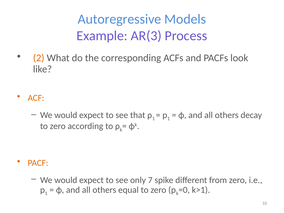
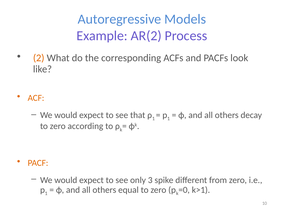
AR(3: AR(3 -> AR(2 (146, 36)
7: 7 -> 3 (150, 180)
